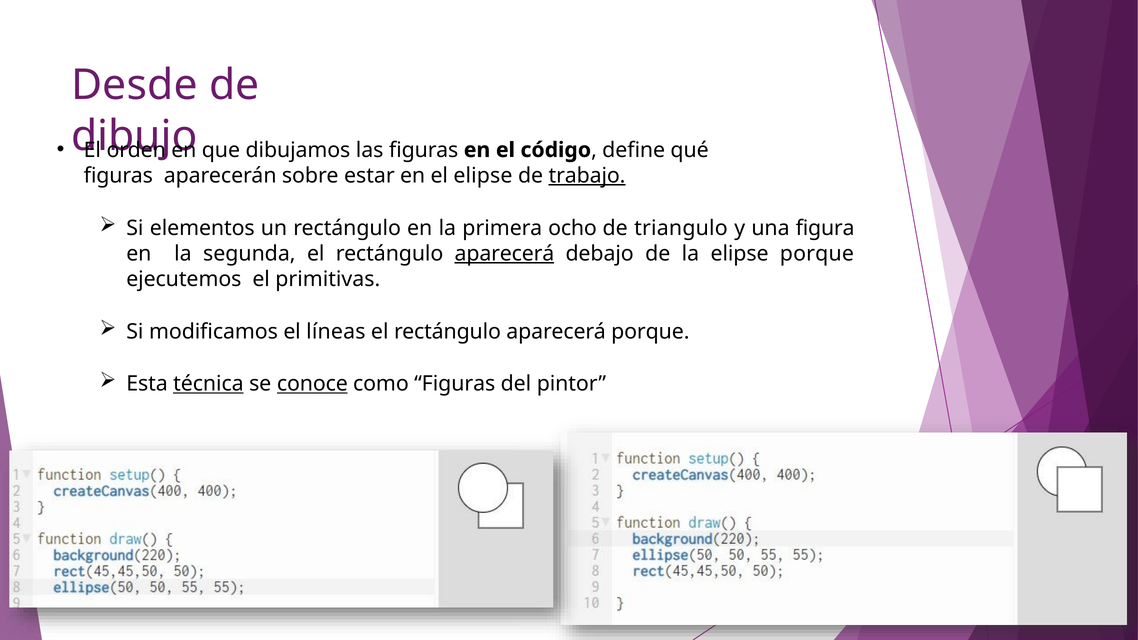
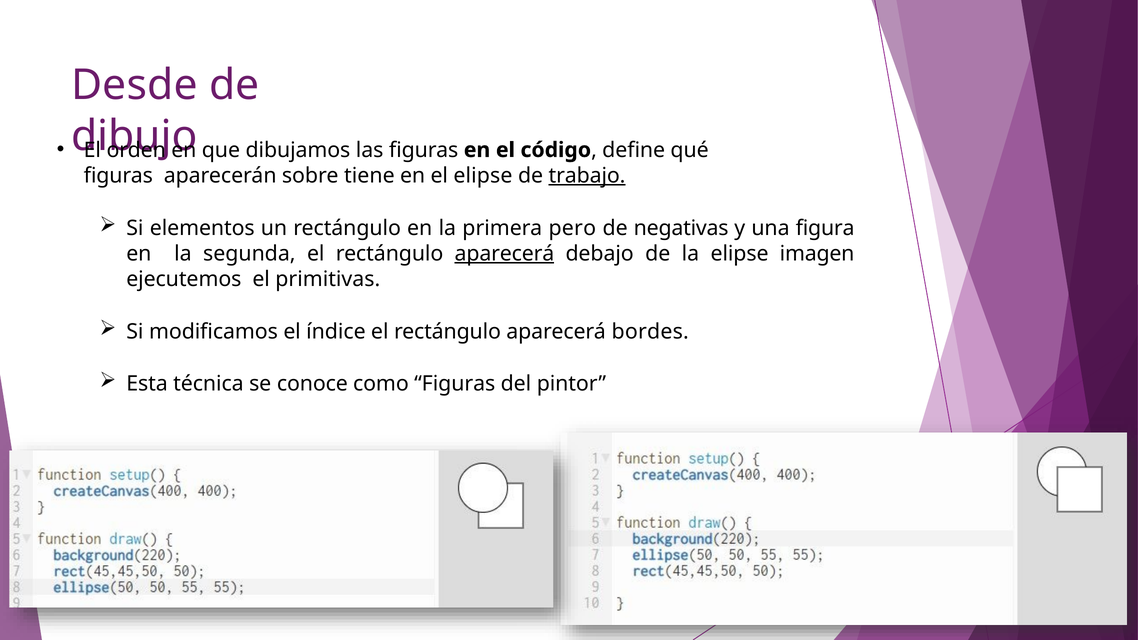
estar: estar -> tiene (369, 176)
ocho: ocho -> pero (572, 228)
triangulo: triangulo -> negativas (681, 228)
elipse porque: porque -> imagen (817, 254)
líneas: líneas -> índice (336, 332)
aparecerá porque: porque -> bordes (650, 332)
técnica underline: present -> none (208, 384)
conoce underline: present -> none (312, 384)
